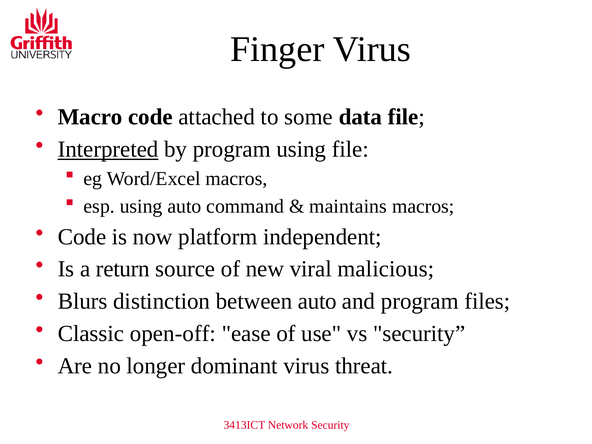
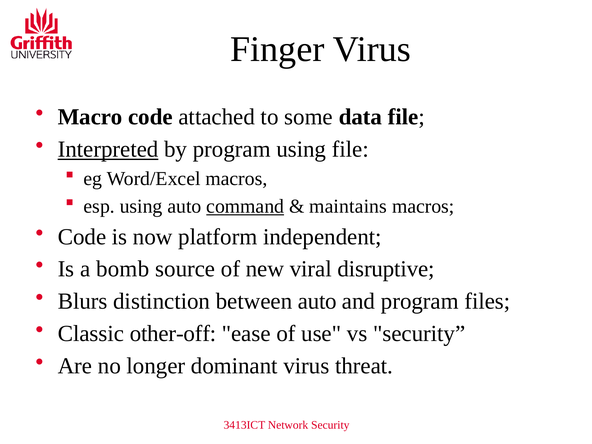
command underline: none -> present (245, 206)
return: return -> bomb (123, 269)
malicious: malicious -> disruptive (386, 269)
open-off: open-off -> other-off (173, 334)
